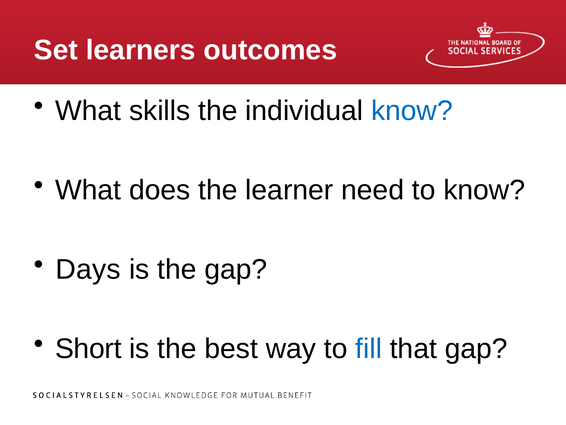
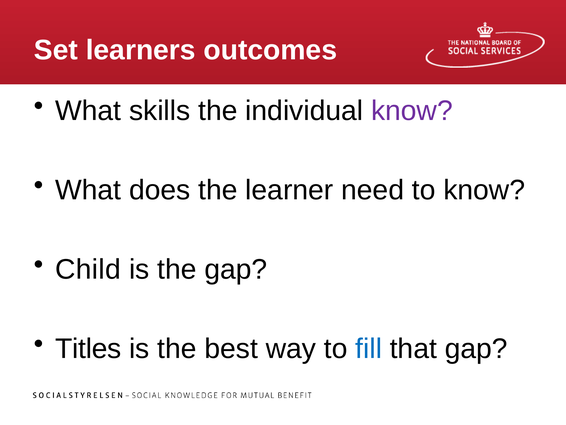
know colour: blue -> purple (412, 111)
Days: Days -> Child (88, 269)
Short: Short -> Titles (88, 348)
